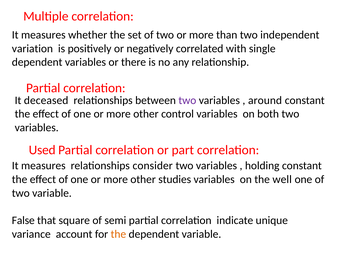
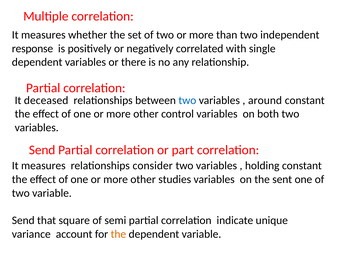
variation: variation -> response (32, 48)
two colour: purple -> blue (187, 100)
Used: Used -> Send (42, 150)
well: well -> sent (282, 179)
False: False -> Send (23, 220)
